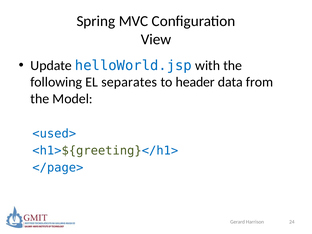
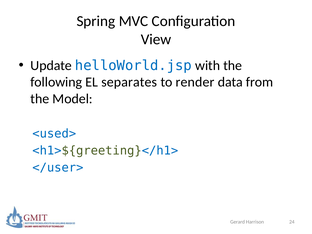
header: header -> render (195, 82)
</page>: </page> -> </user> (58, 168)
